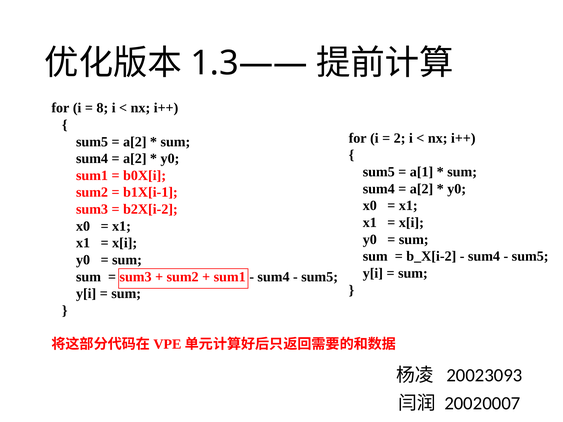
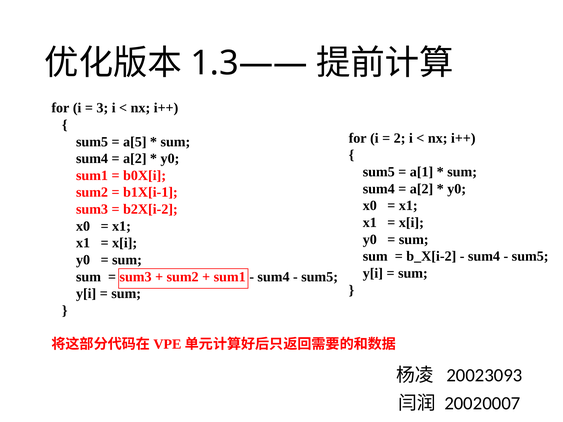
8: 8 -> 3 (102, 108)
a[2: a[2 -> a[5 (135, 142)
